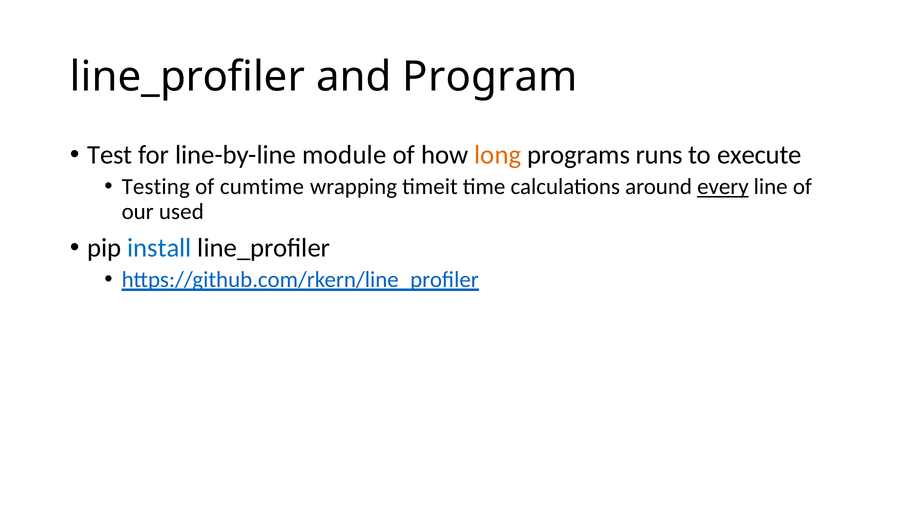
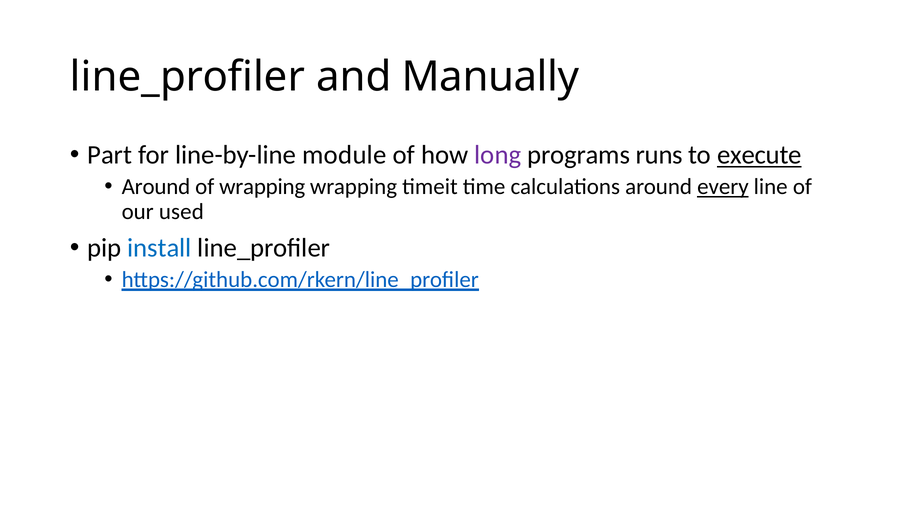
Program: Program -> Manually (490, 77)
Test: Test -> Part (110, 155)
long colour: orange -> purple (498, 155)
execute underline: none -> present (759, 155)
Testing: Testing -> Around (156, 187)
of cumtime: cumtime -> wrapping (262, 187)
